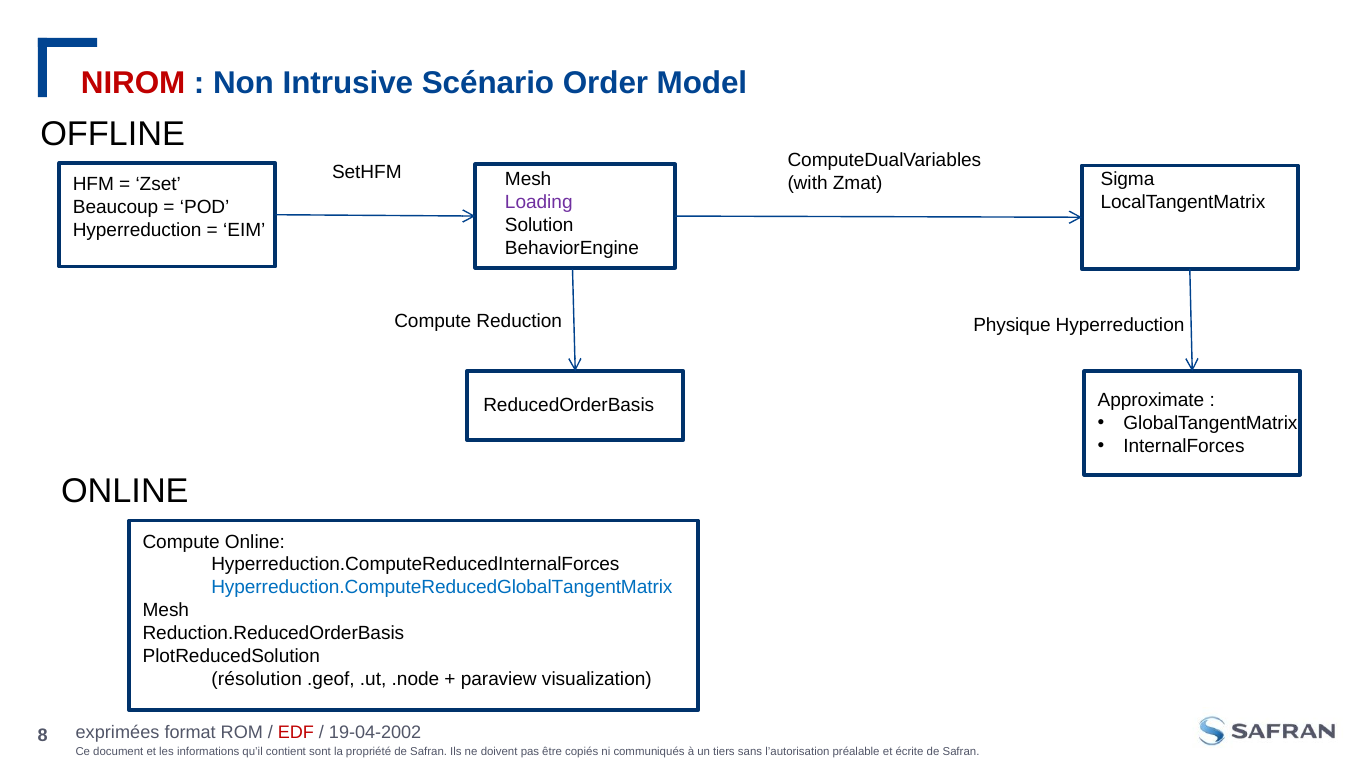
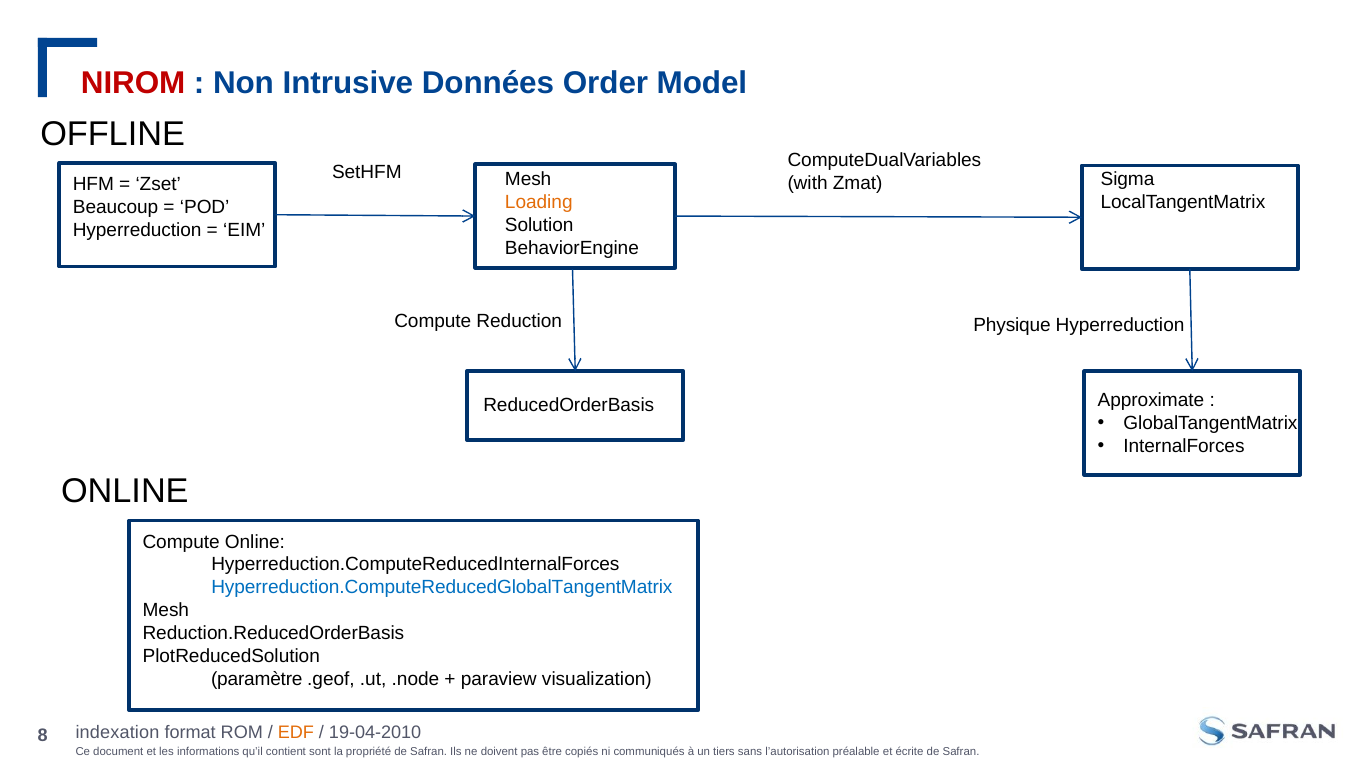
Scénario: Scénario -> Données (488, 83)
Loading colour: purple -> orange (539, 202)
résolution: résolution -> paramètre (257, 679)
exprimées: exprimées -> indexation (117, 733)
EDF colour: red -> orange (296, 733)
19-04-2002: 19-04-2002 -> 19-04-2010 (375, 733)
